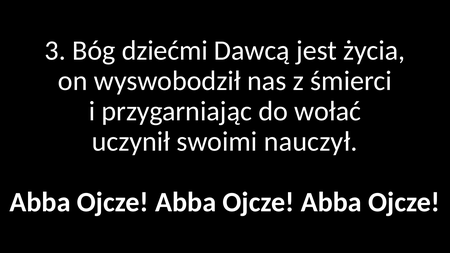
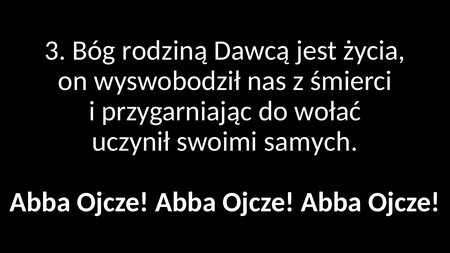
dziećmi: dziećmi -> rodziną (165, 50)
nauczył: nauczył -> samych (311, 142)
